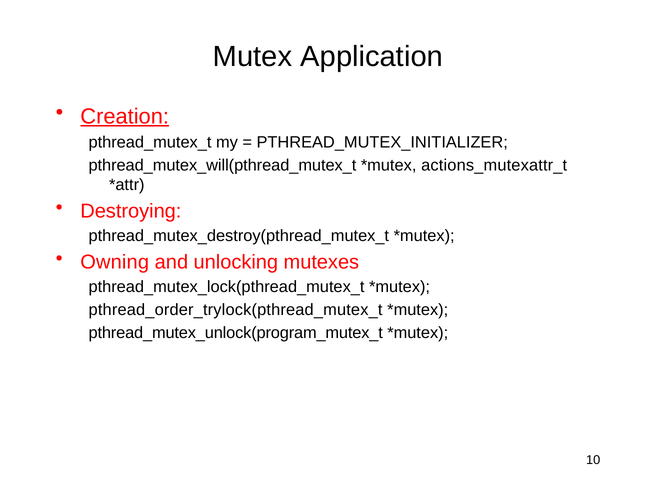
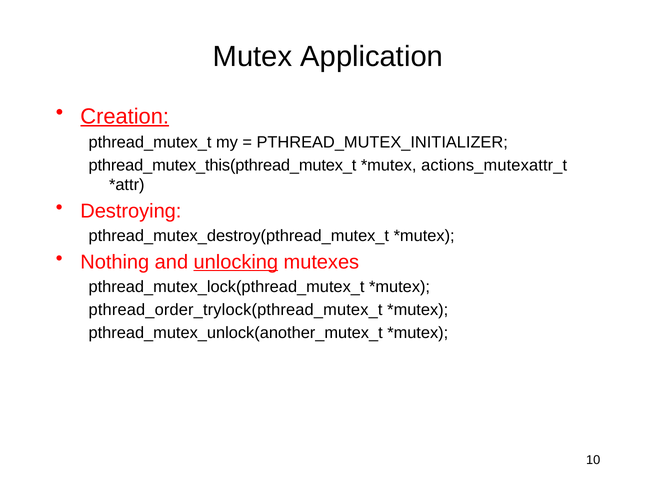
pthread_mutex_will(pthread_mutex_t: pthread_mutex_will(pthread_mutex_t -> pthread_mutex_this(pthread_mutex_t (222, 165)
Owning: Owning -> Nothing (115, 262)
unlocking underline: none -> present (236, 262)
pthread_mutex_unlock(program_mutex_t: pthread_mutex_unlock(program_mutex_t -> pthread_mutex_unlock(another_mutex_t (236, 333)
